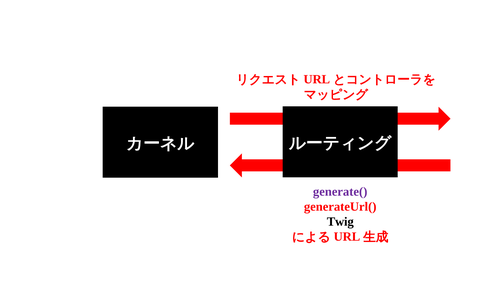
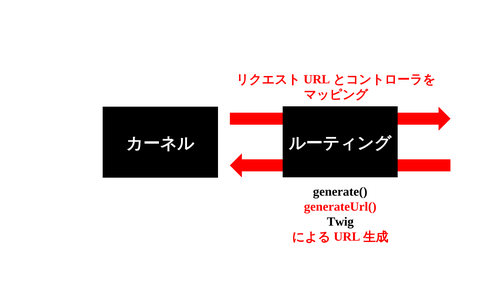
generate( colour: purple -> black (340, 192)
